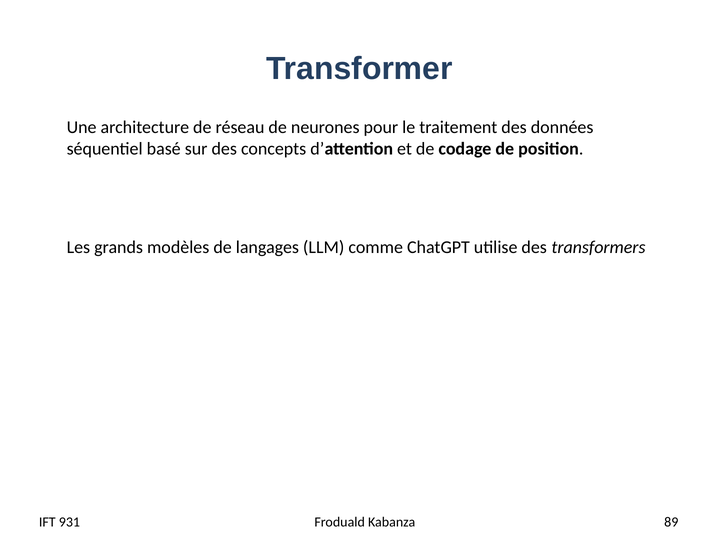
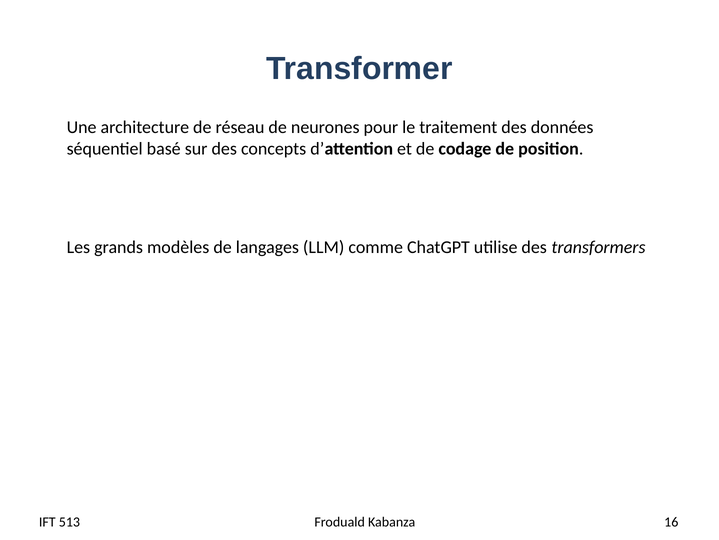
931: 931 -> 513 (69, 522)
89: 89 -> 16 (671, 522)
